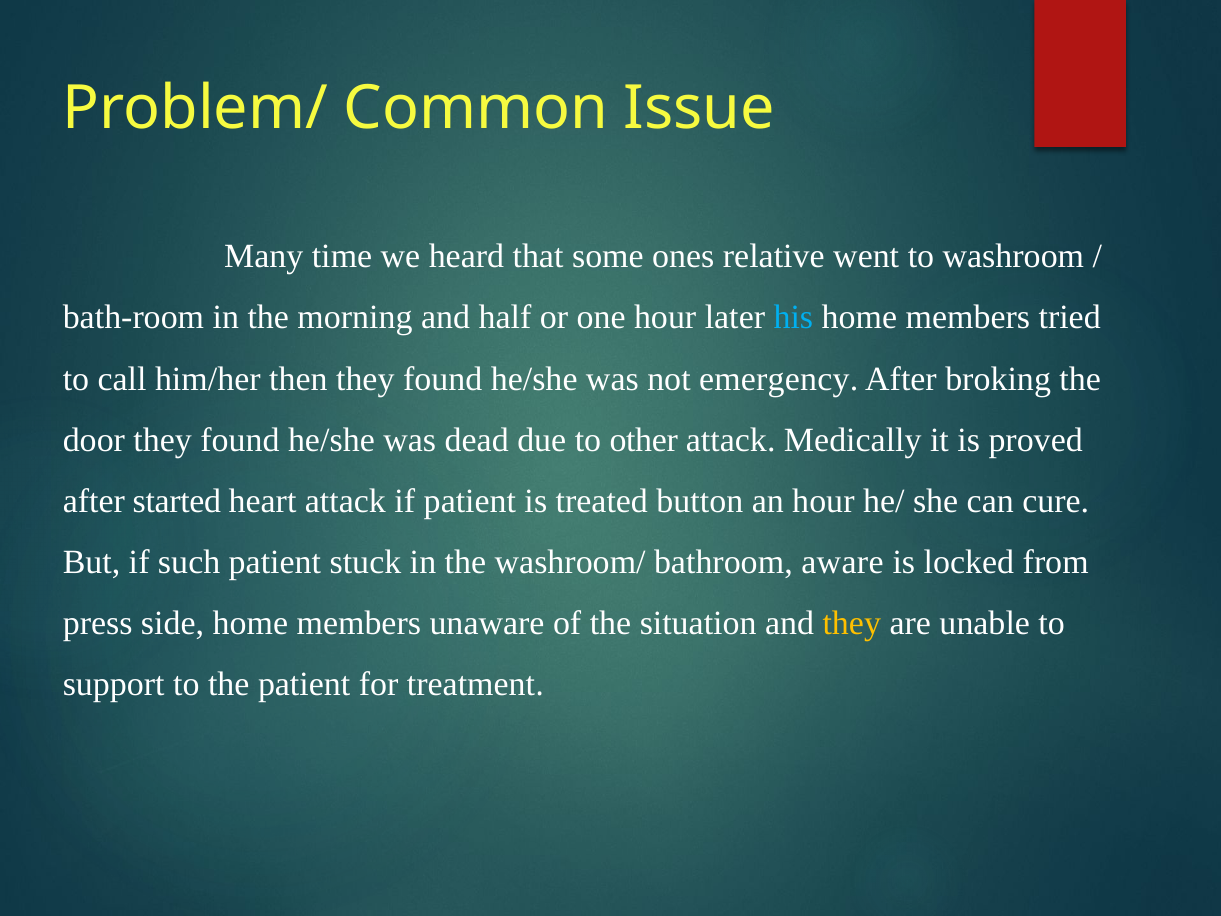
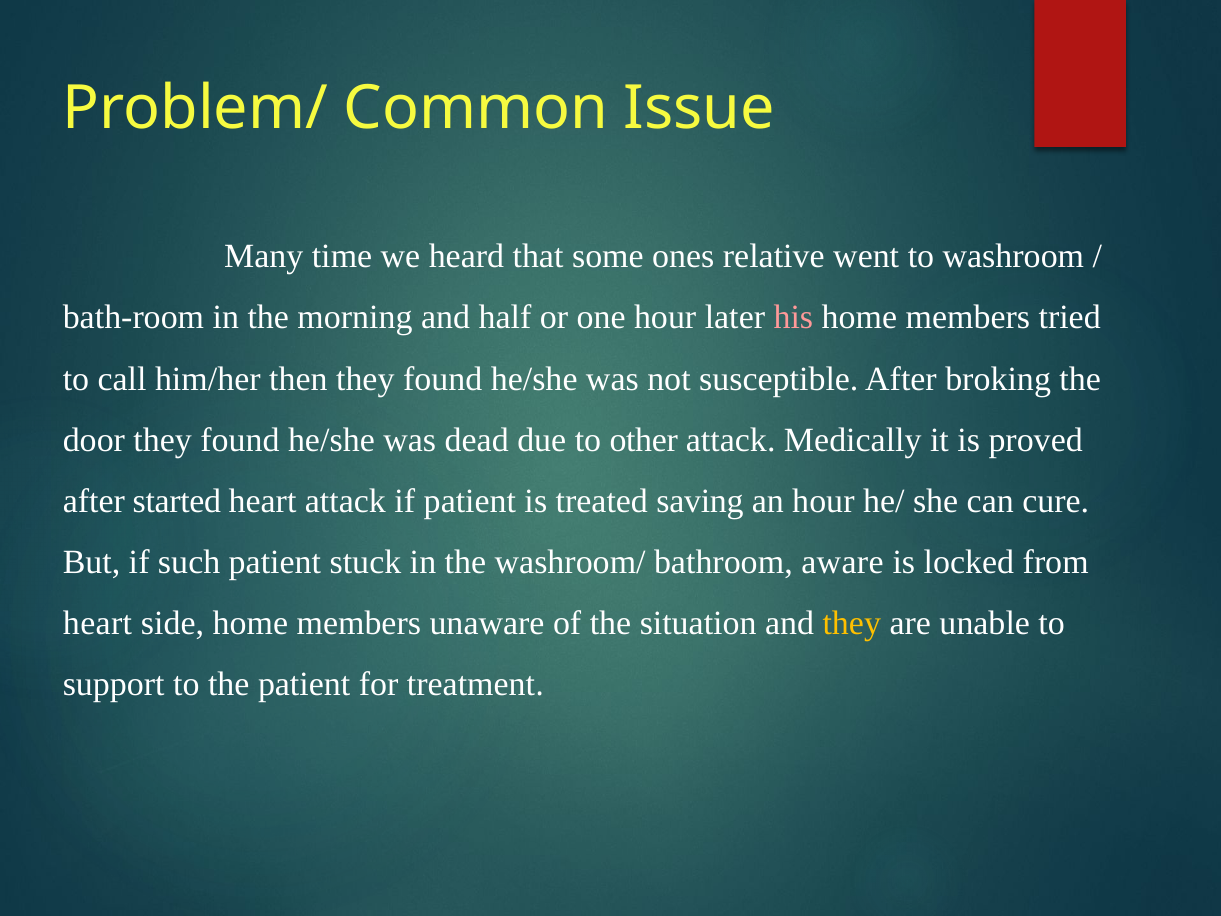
his colour: light blue -> pink (793, 318)
emergency: emergency -> susceptible (779, 379)
button: button -> saving (700, 501)
press: press -> heart (97, 623)
